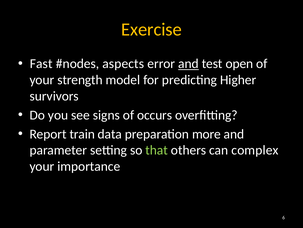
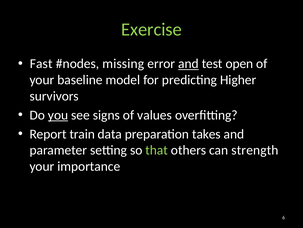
Exercise colour: yellow -> light green (152, 29)
aspects: aspects -> missing (123, 64)
strength: strength -> baseline (80, 80)
you underline: none -> present (58, 115)
occurs: occurs -> values (155, 115)
more: more -> takes (206, 134)
complex: complex -> strength (255, 150)
